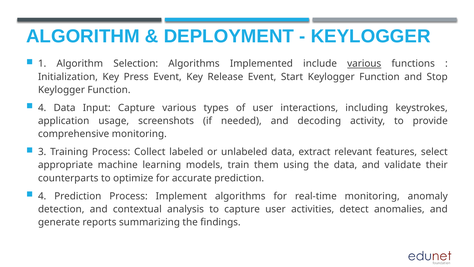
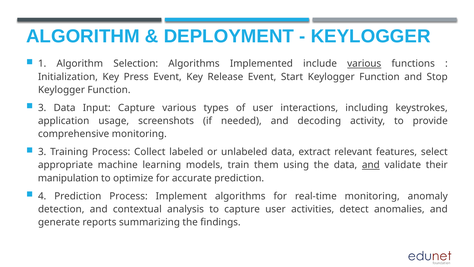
4: 4 -> 3 (42, 108)
and underline: none -> present (371, 165)
counterparts: counterparts -> manipulation (68, 178)
